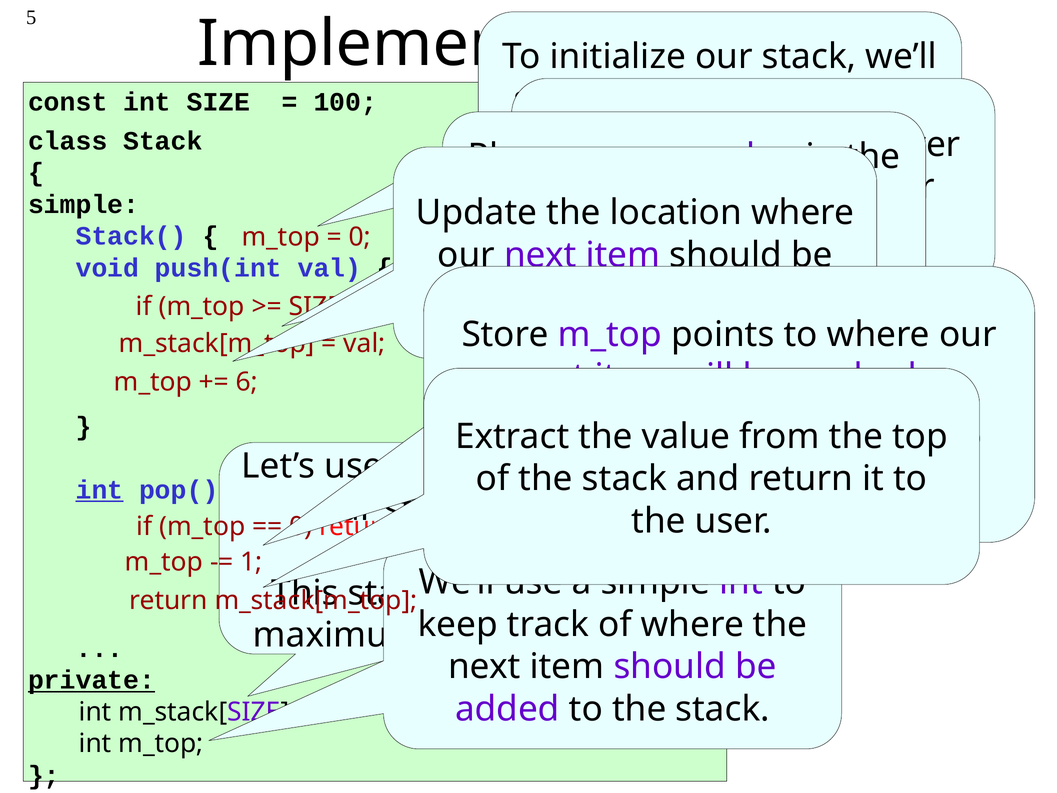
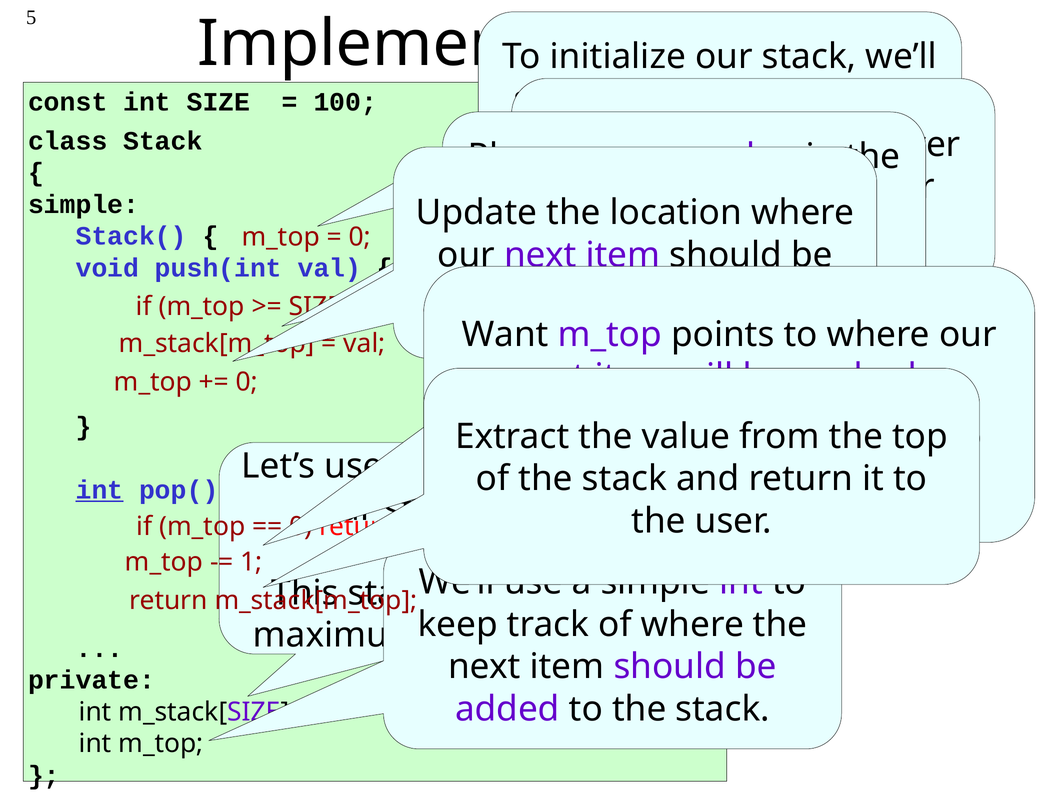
Store: Store -> Want (505, 334)
6: 6 -> 0 (247, 382)
private underline: present -> none (92, 680)
